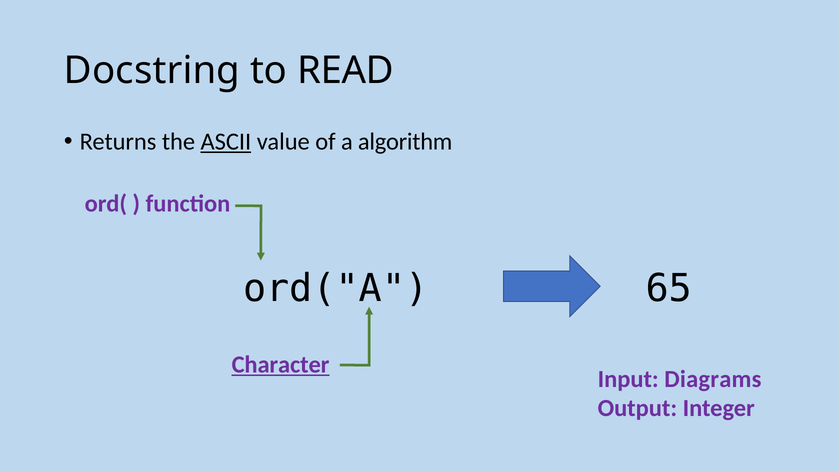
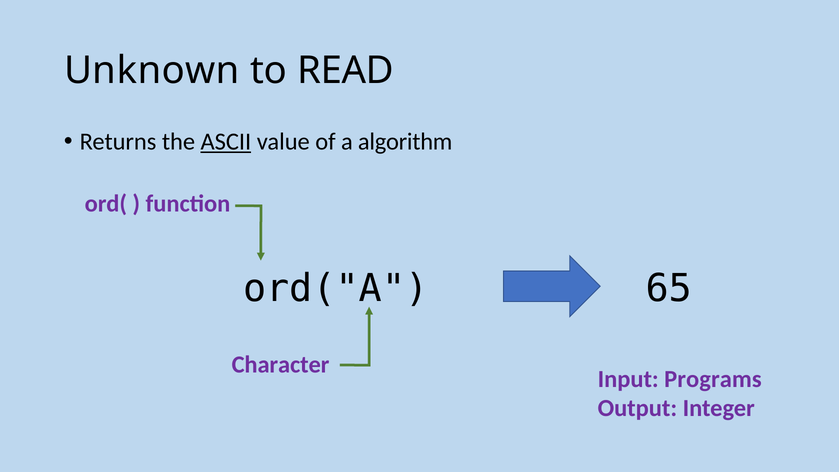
Docstring: Docstring -> Unknown (152, 70)
Character underline: present -> none (281, 365)
Diagrams: Diagrams -> Programs (713, 379)
